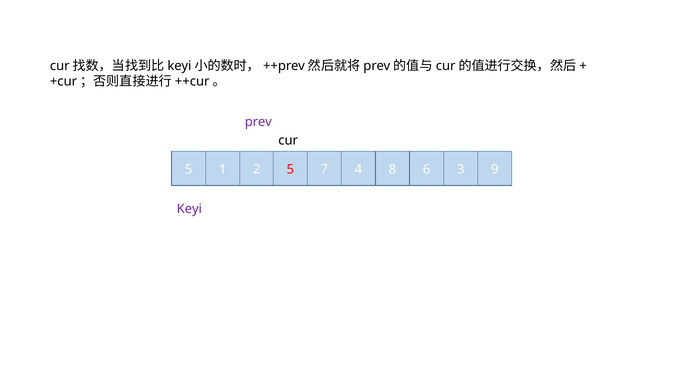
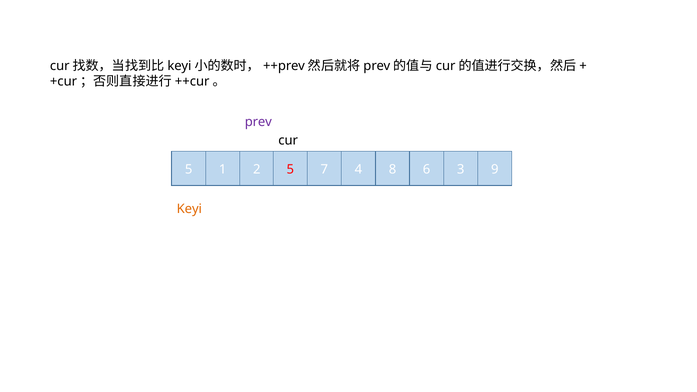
Keyi colour: purple -> orange (189, 209)
